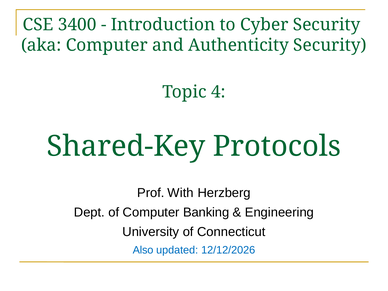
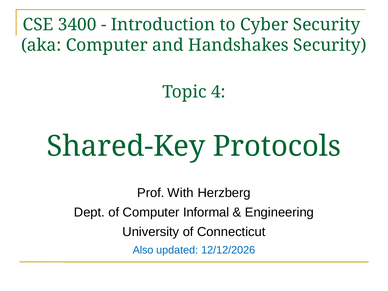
Authenticity: Authenticity -> Handshakes (238, 45)
Banking: Banking -> Informal (206, 212)
